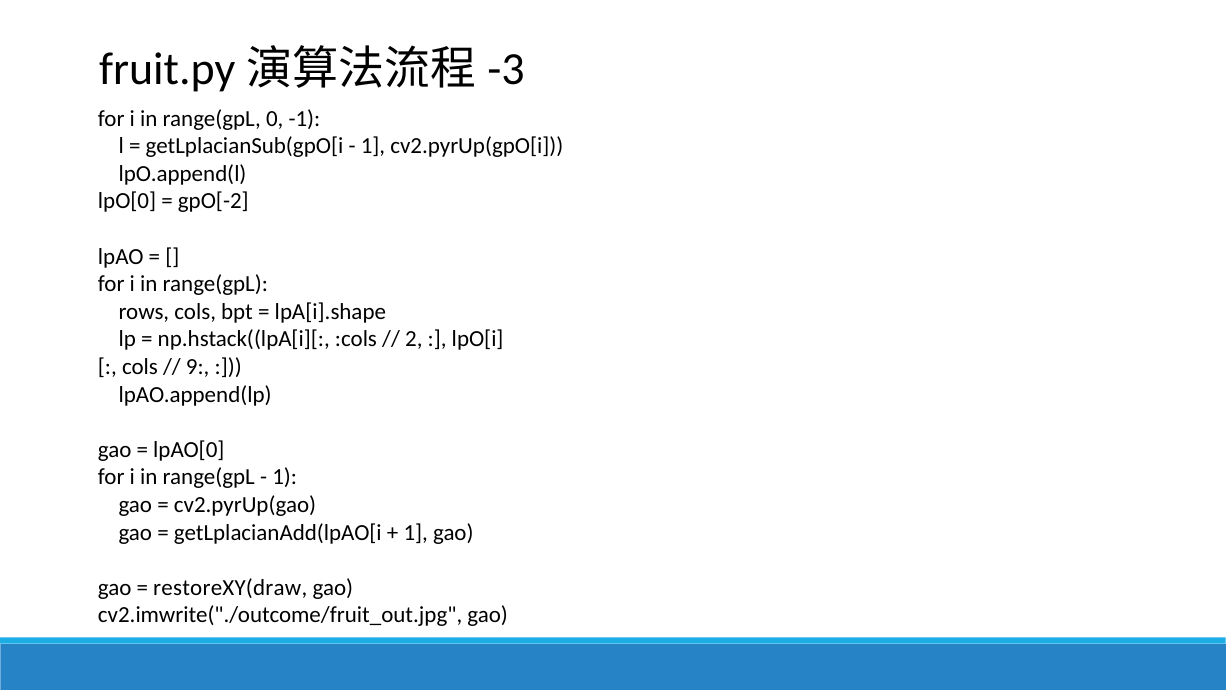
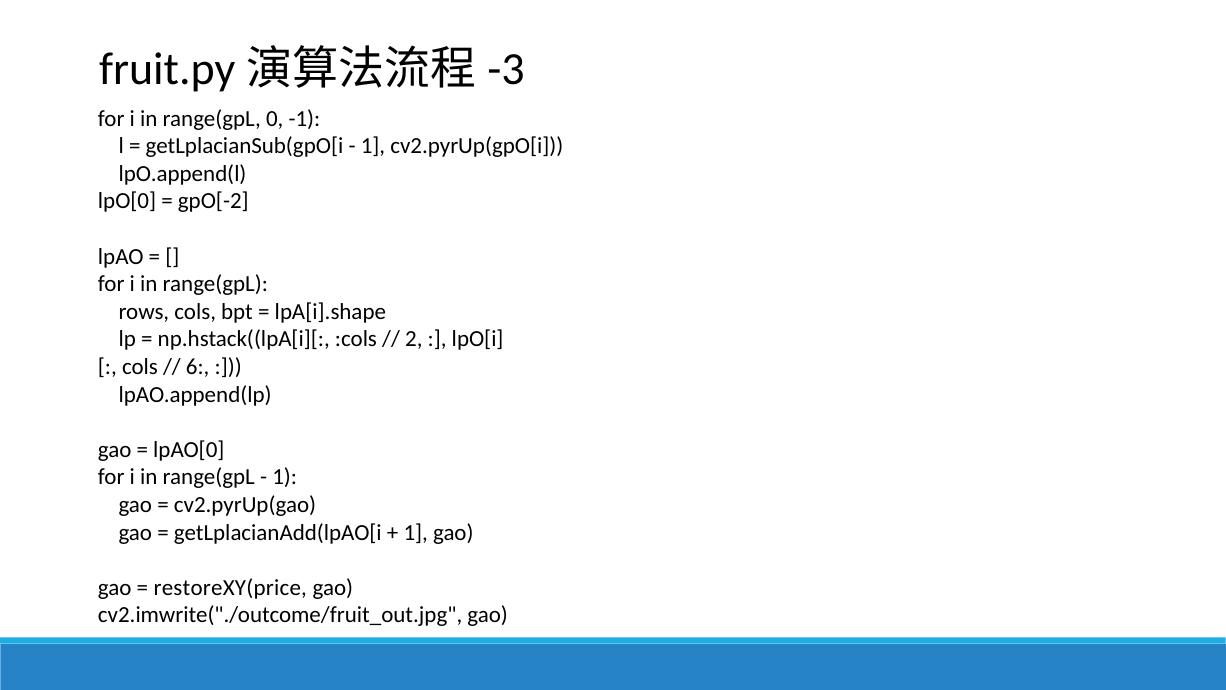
9: 9 -> 6 (198, 367)
restoreXY(draw: restoreXY(draw -> restoreXY(price (230, 587)
